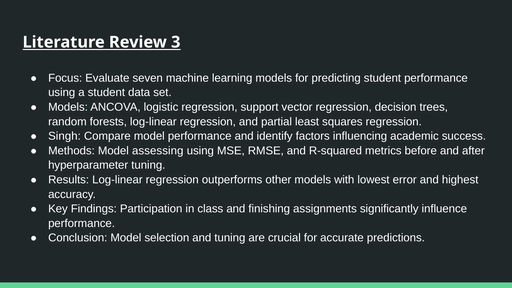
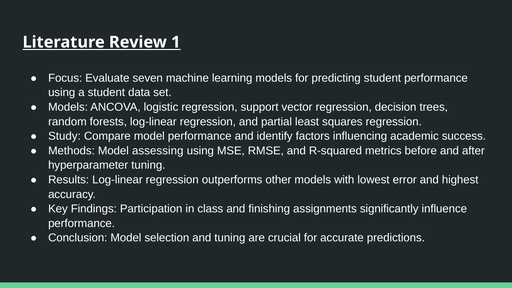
3: 3 -> 1 (176, 42)
Singh: Singh -> Study (64, 136)
